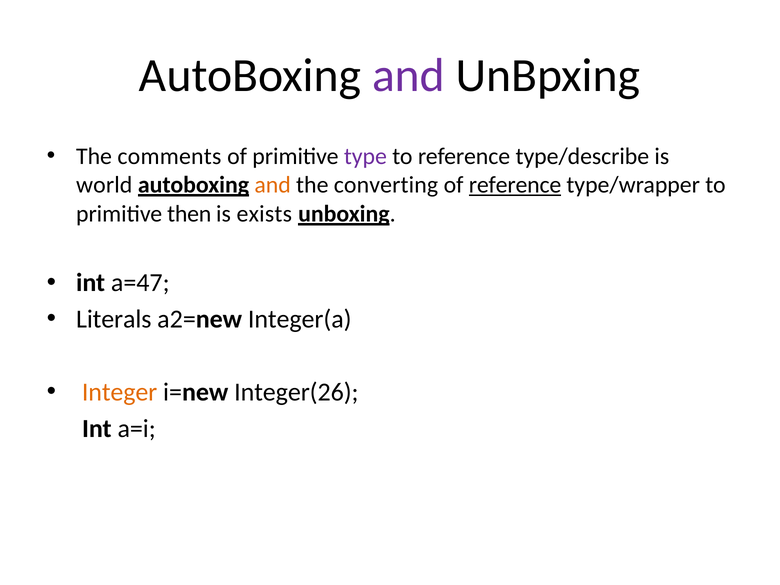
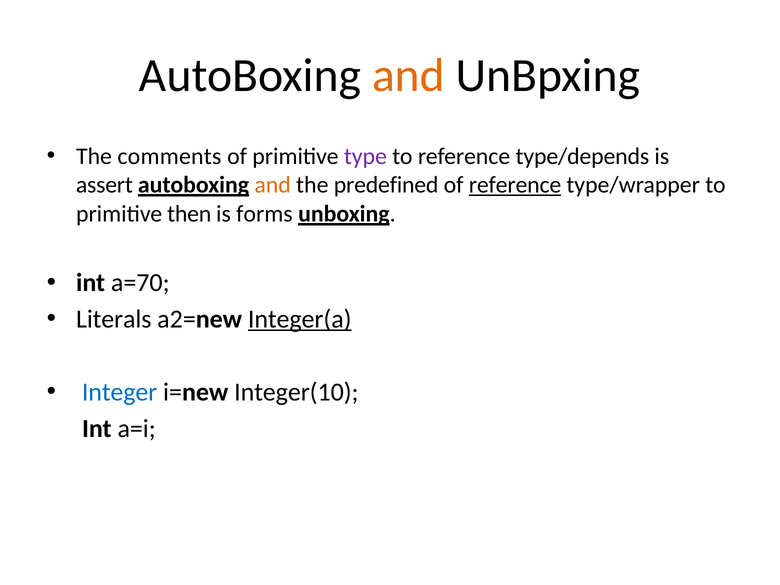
and colour: purple -> orange (408, 76)
type/describe: type/describe -> type/depends (582, 156)
world: world -> assert (104, 185)
converting: converting -> predefined (386, 185)
exists: exists -> forms (264, 214)
a=47: a=47 -> a=70 (140, 283)
Integer(a underline: none -> present (300, 319)
Integer colour: orange -> blue (120, 392)
Integer(26: Integer(26 -> Integer(10 (296, 392)
